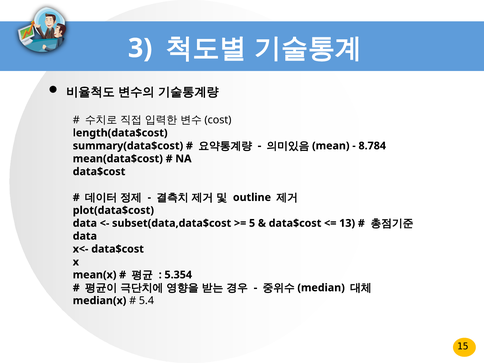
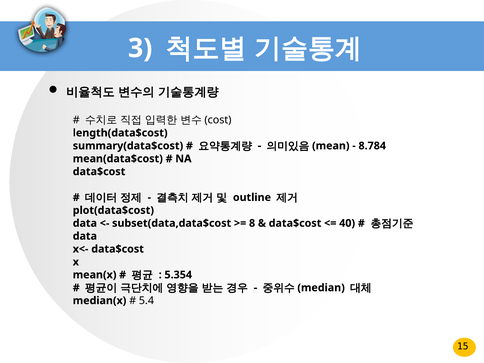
5: 5 -> 8 (252, 223)
13: 13 -> 40 (347, 223)
